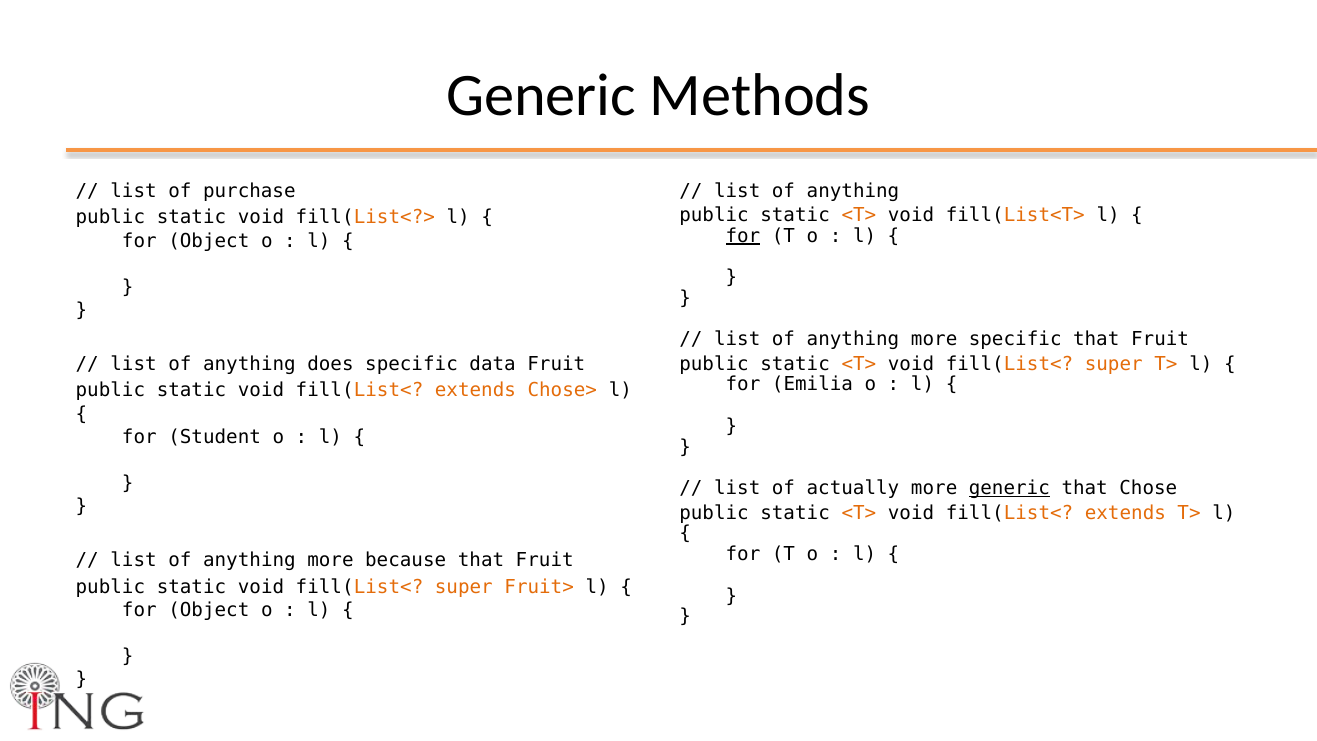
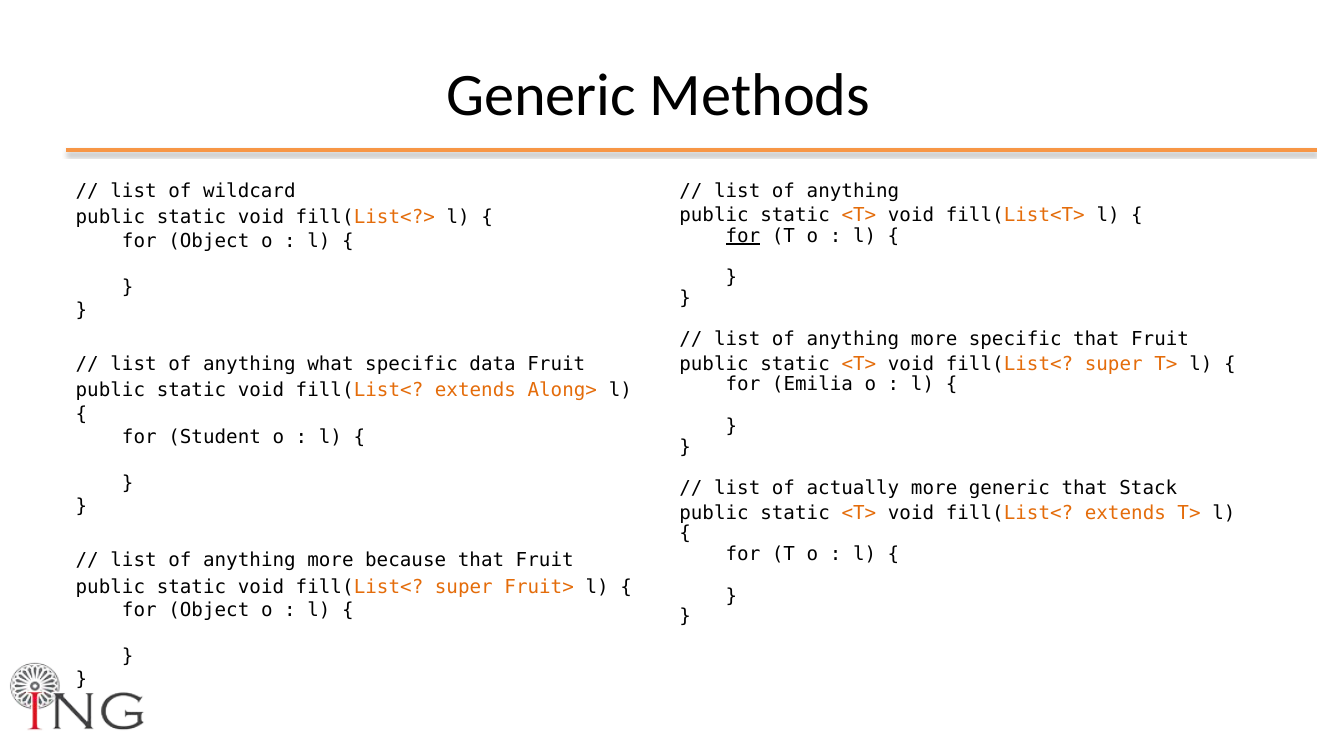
purchase: purchase -> wildcard (249, 191)
does: does -> what (330, 364)
Chose>: Chose> -> Along> (562, 391)
generic underline: present -> none (1009, 488)
Chose: Chose -> Stack (1148, 488)
